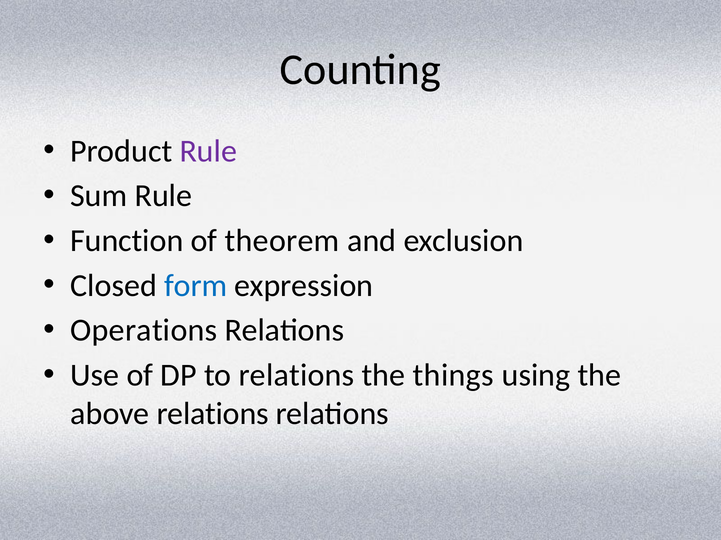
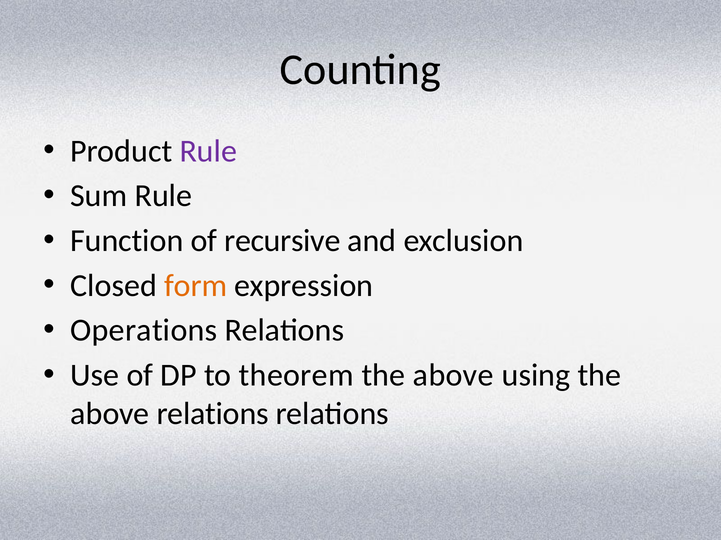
theorem: theorem -> recursive (282, 241)
form colour: blue -> orange (196, 286)
to relations: relations -> theorem (296, 376)
things: things -> above (453, 376)
